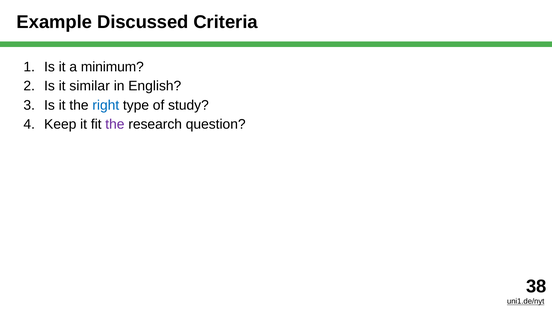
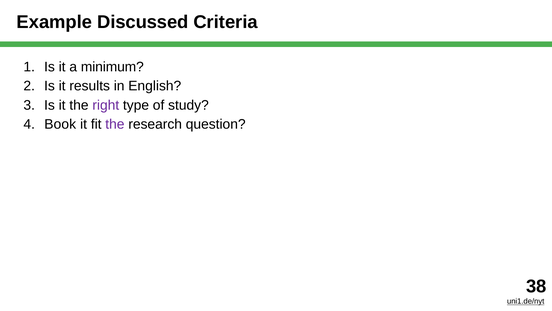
similar: similar -> results (90, 86)
right colour: blue -> purple (106, 105)
Keep: Keep -> Book (60, 124)
